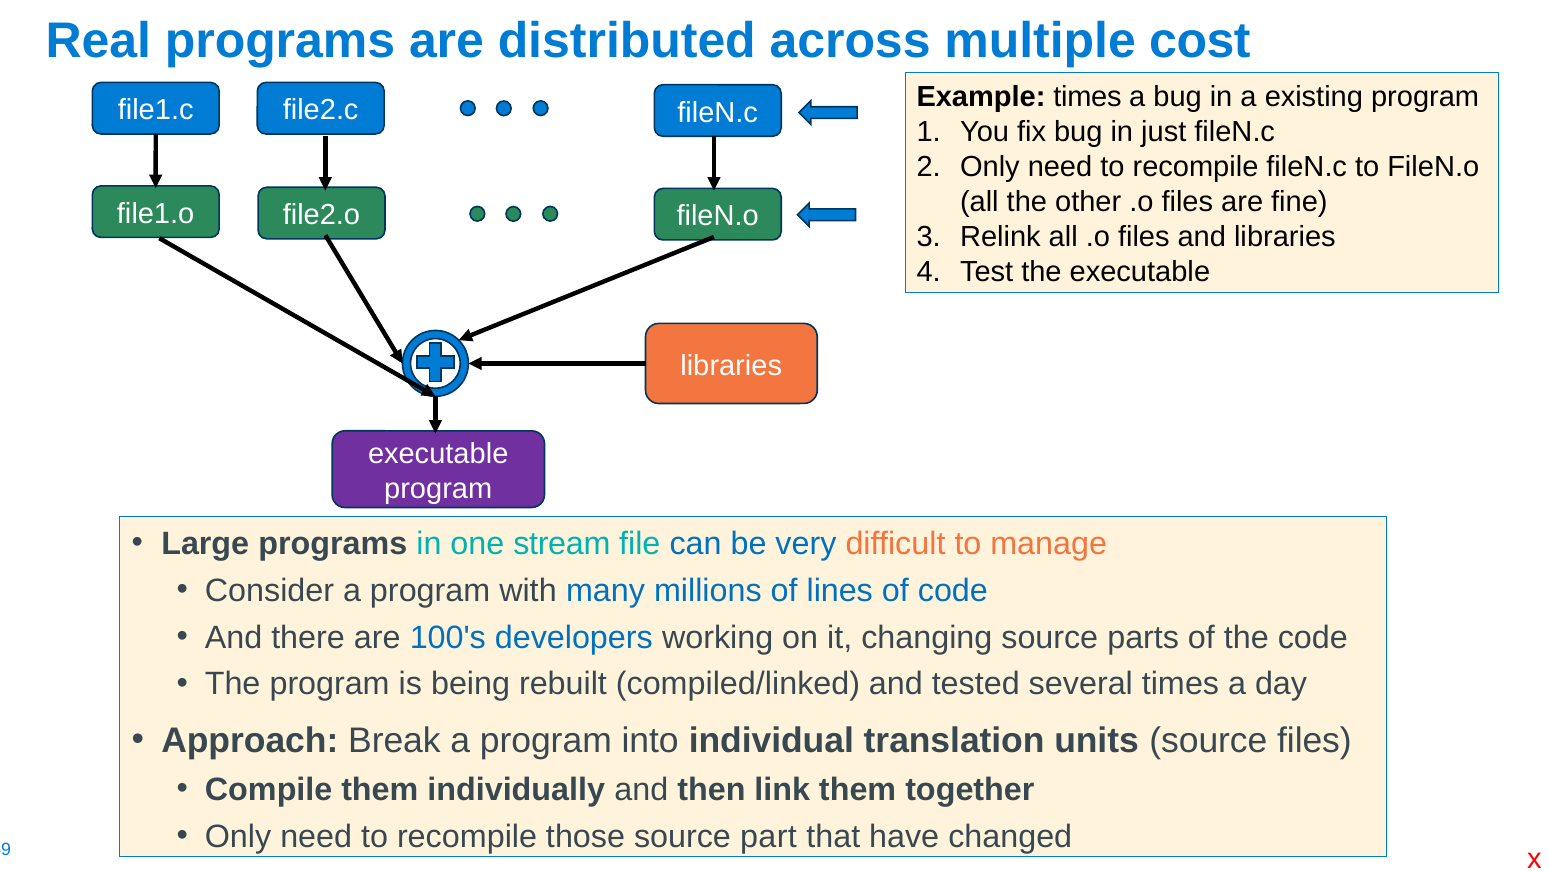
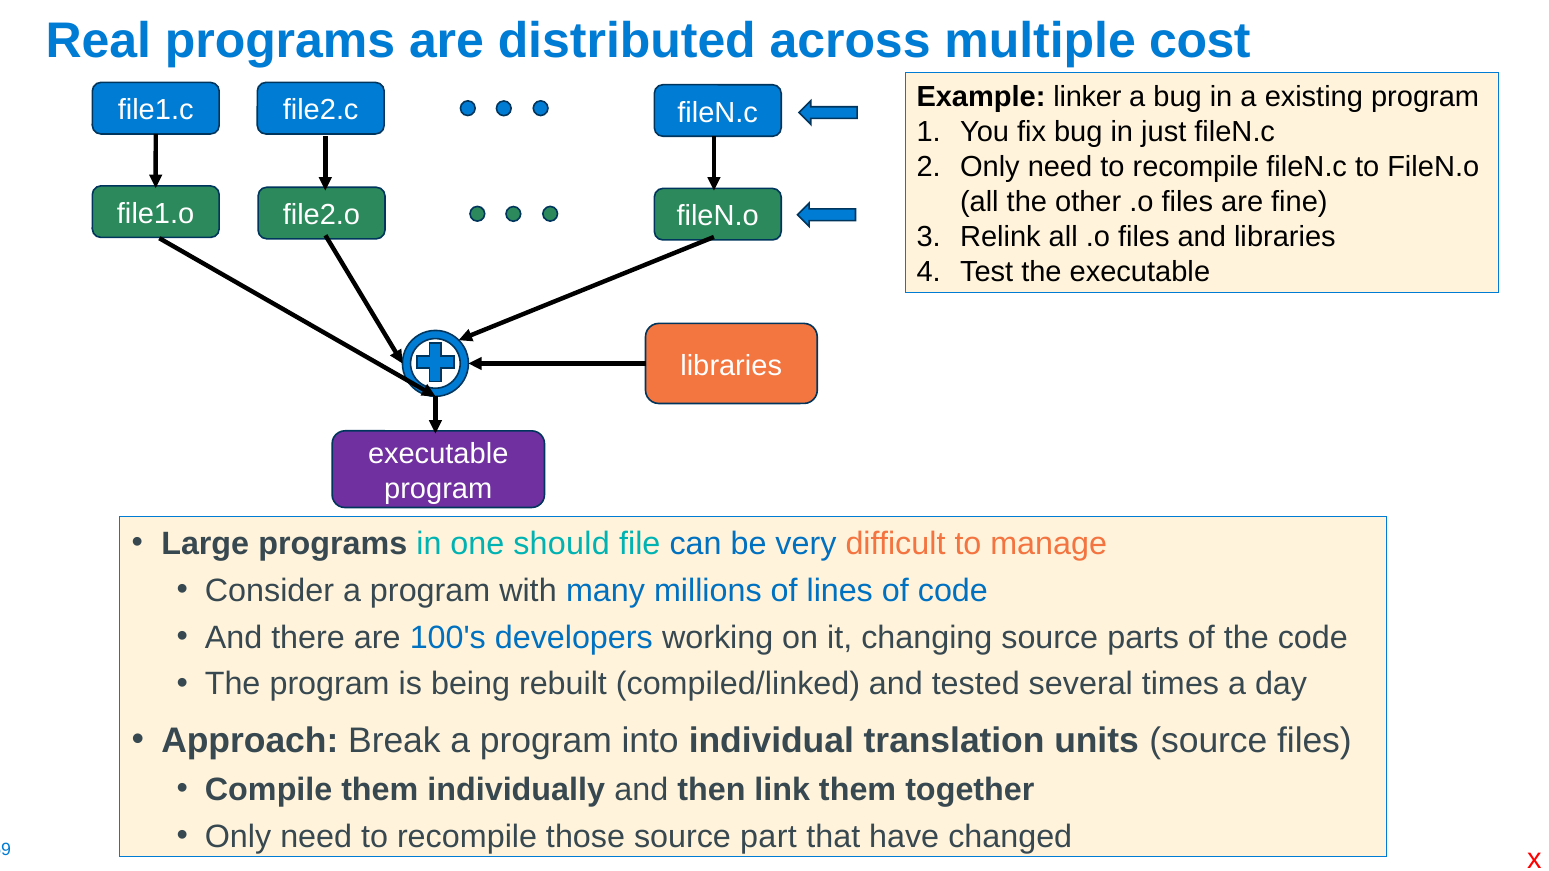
Example times: times -> linker (1087, 97)
stream: stream -> should (562, 544)
